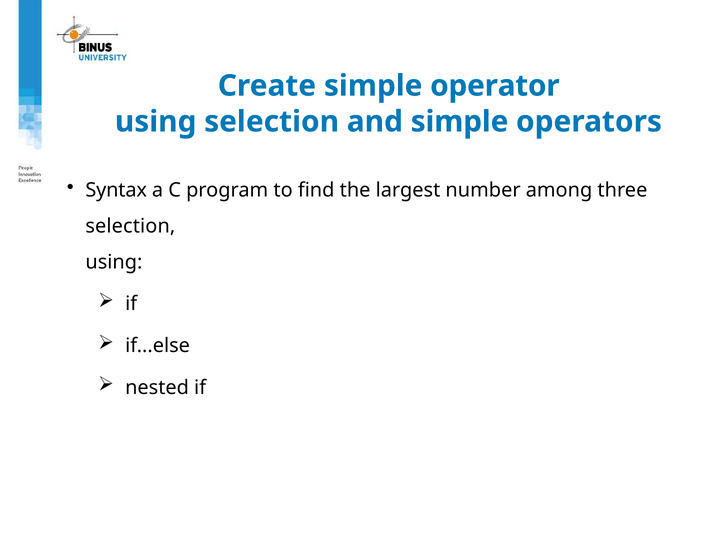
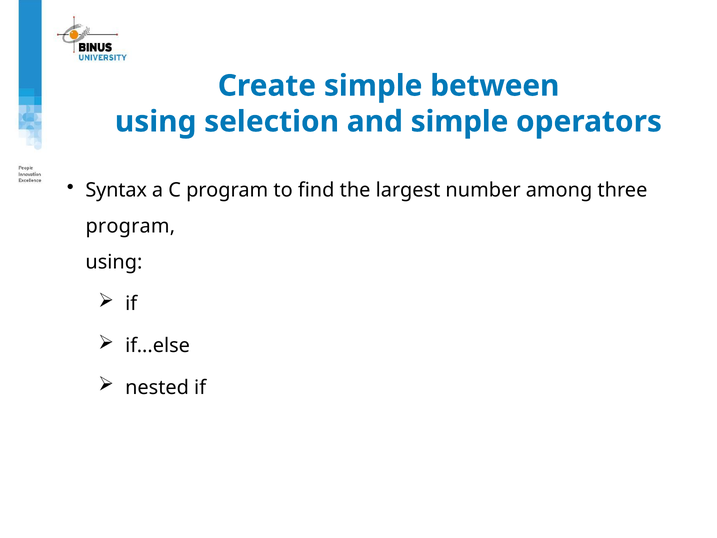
operator: operator -> between (495, 86)
selection: selection -> program (130, 226)
